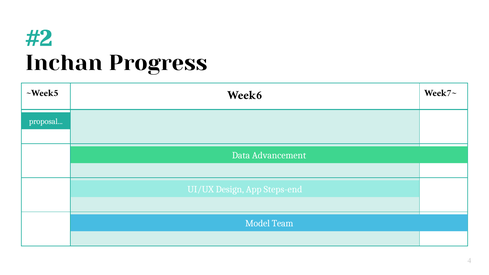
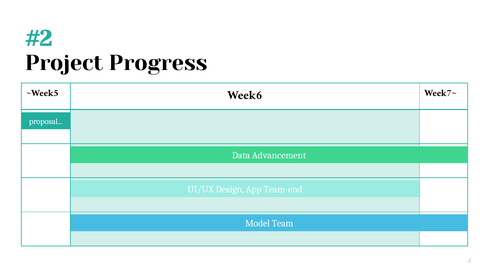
Inchan: Inchan -> Project (64, 63)
Steps-end: Steps-end -> Team-end (283, 189)
